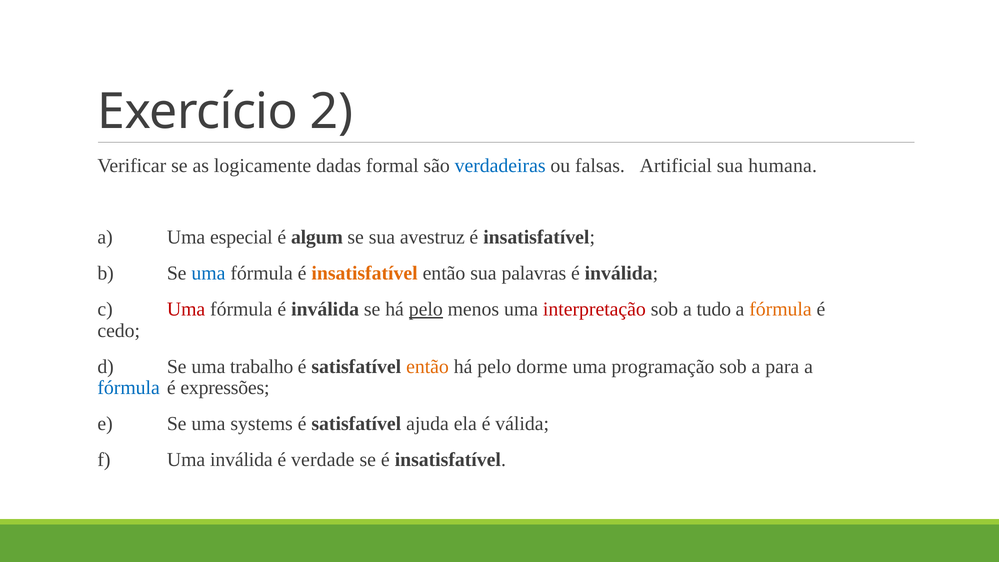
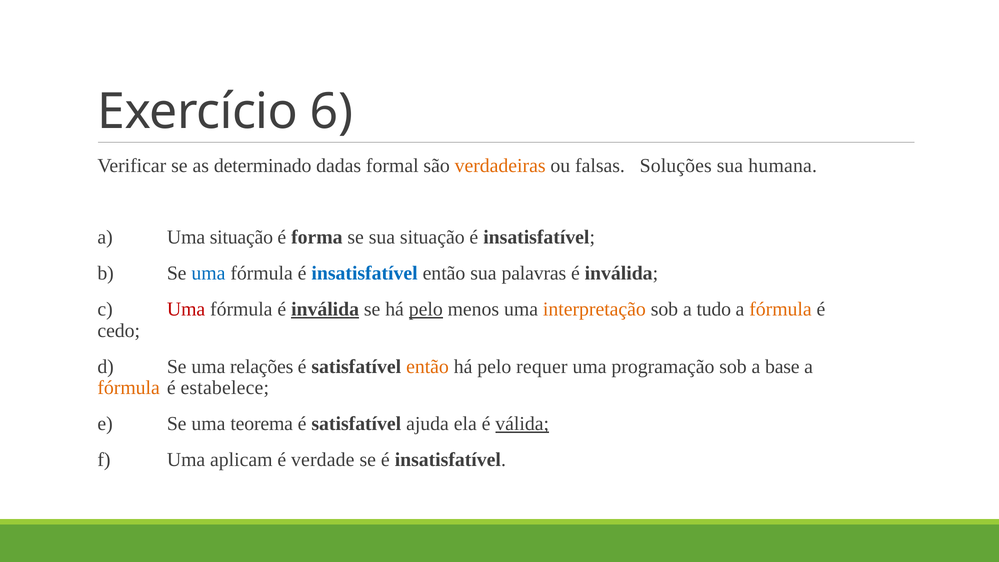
2: 2 -> 6 (332, 112)
logicamente: logicamente -> determinado (263, 166)
verdadeiras colour: blue -> orange (500, 166)
Artificial: Artificial -> Soluções (676, 166)
Uma especial: especial -> situação (241, 237)
algum: algum -> forma (317, 237)
sua avestruz: avestruz -> situação (432, 237)
insatisfatível colour: orange -> blue (365, 273)
inválida underline: none -> present (325, 309)
interpretação colour: red -> orange (594, 309)
trabalho: trabalho -> relações (262, 367)
dorme: dorme -> requer (542, 367)
para: para -> base (782, 367)
fórmula colour: blue -> orange (129, 388)
expressões: expressões -> estabelece (225, 388)
systems: systems -> teorema (262, 424)
válida underline: none -> present (522, 424)
Uma inválida: inválida -> aplicam (241, 460)
